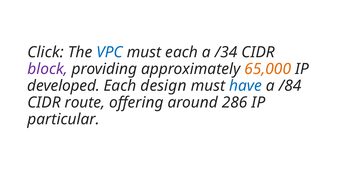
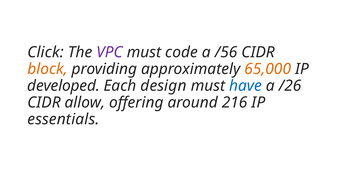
VPC colour: blue -> purple (110, 52)
must each: each -> code (182, 52)
/34: /34 -> /56 (226, 52)
block colour: purple -> orange (48, 69)
/84: /84 -> /26 (290, 86)
route: route -> allow (85, 102)
286: 286 -> 216 (235, 102)
particular: particular -> essentials (63, 119)
